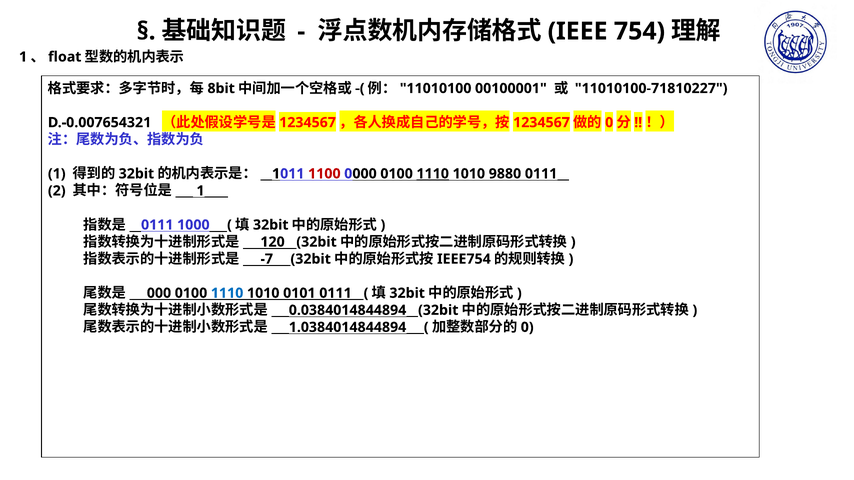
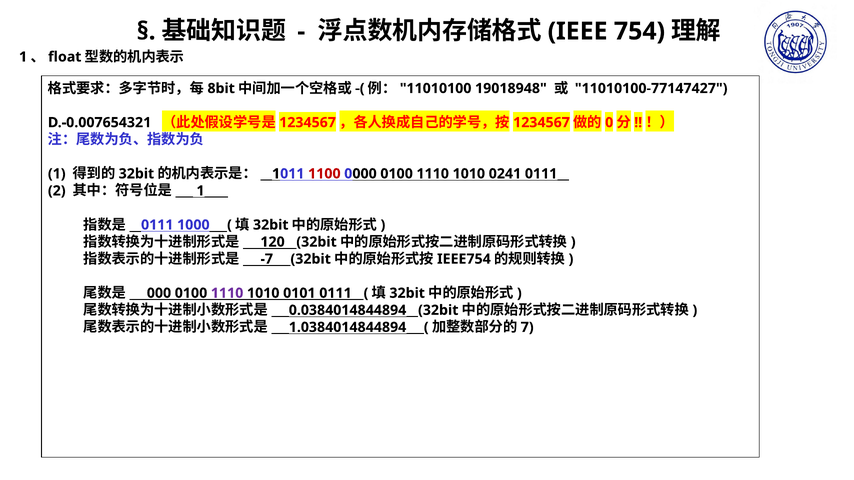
00100001: 00100001 -> 19018948 (511, 88)
11010100-71810227: 11010100-71810227 -> 11010100-77147427 (651, 88)
1110 underline: present -> none (433, 174)
9880: 9880 -> 0241 (505, 174)
1110 colour: blue -> purple (227, 293)
0: 0 -> 7 (527, 327)
